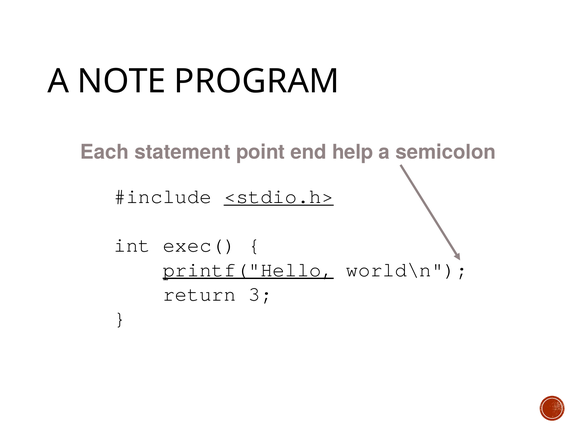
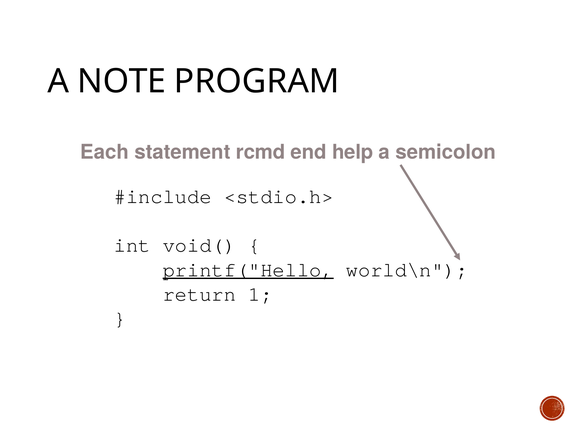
point: point -> rcmd (261, 152)
<stdio.h> underline: present -> none (279, 197)
exec(: exec( -> void( (199, 245)
3: 3 -> 1 (260, 294)
